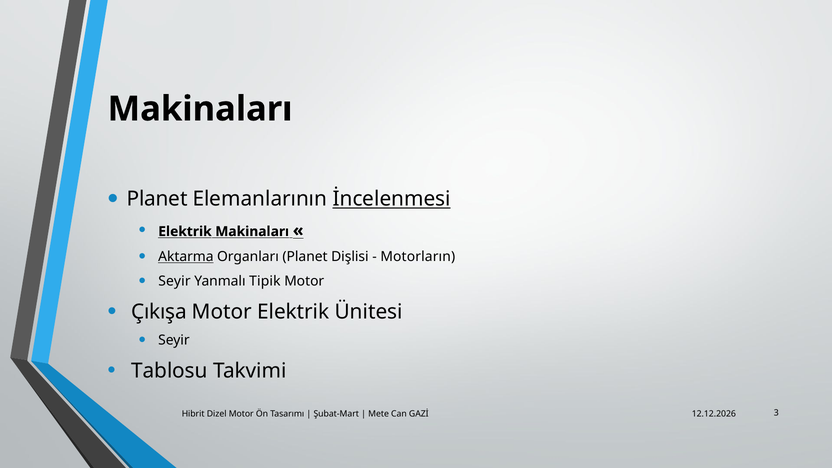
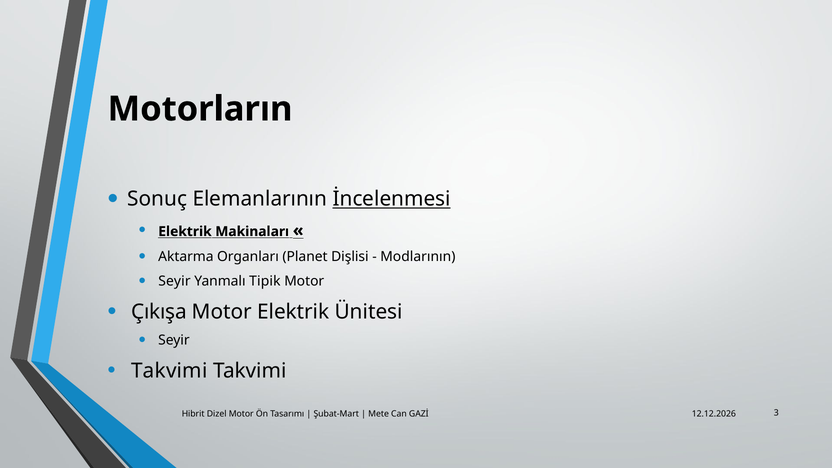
Makinaları: Makinaları -> Motorların (200, 109)
Planet: Planet -> Sonuç (157, 199)
Aktarma underline: present -> none (186, 257)
Motorların: Motorların -> Modlarının (418, 257)
Tablosu: Tablosu -> Takvimi (169, 371)
